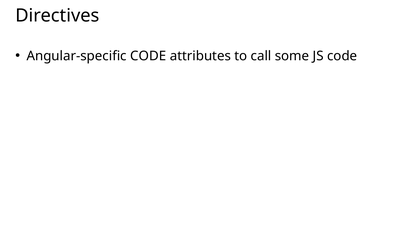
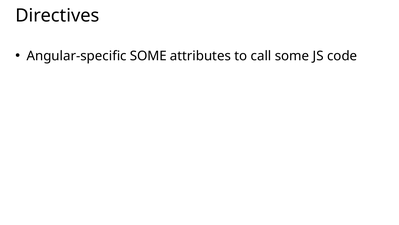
Angular-specific CODE: CODE -> SOME (148, 56)
